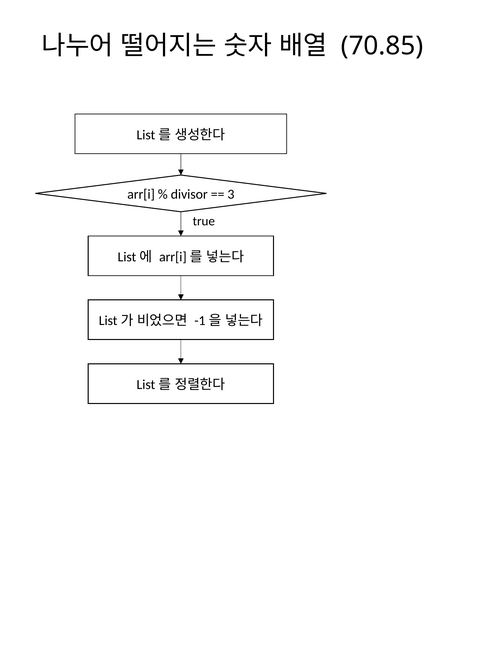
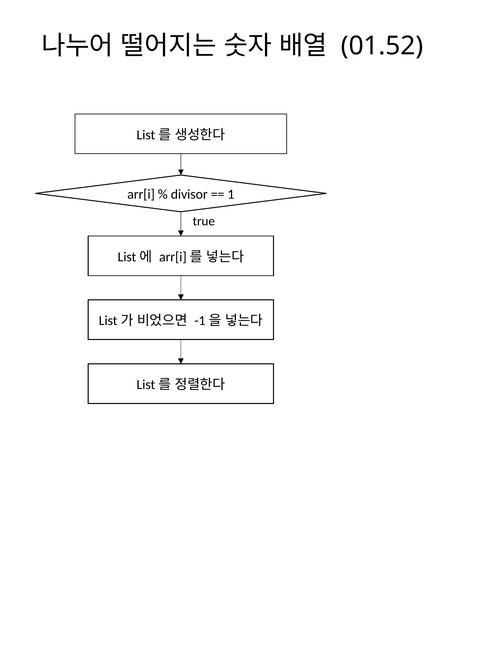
70.85: 70.85 -> 01.52 (382, 46)
3: 3 -> 1 (231, 194)
